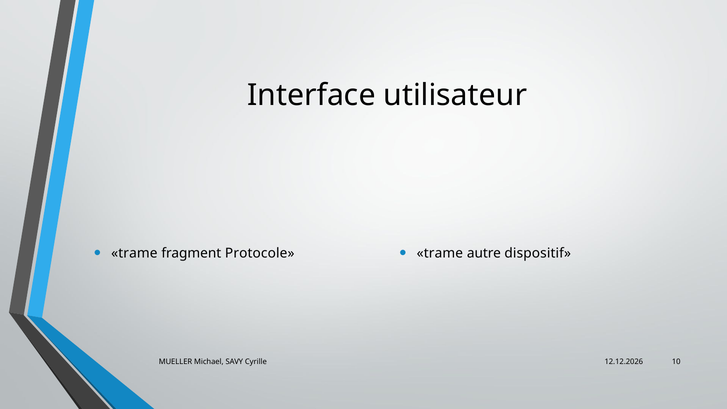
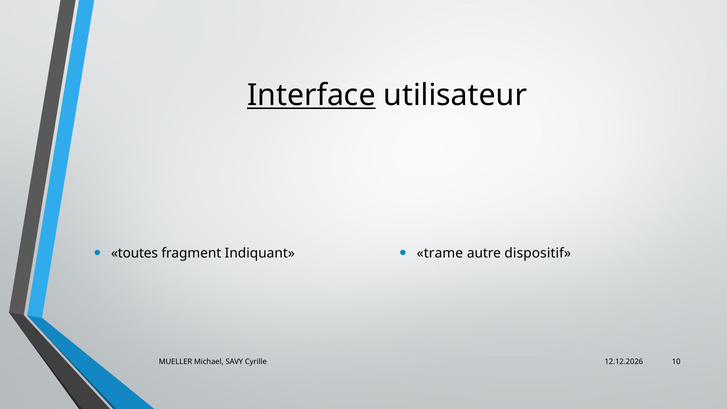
Interface underline: none -> present (311, 95)
trame: trame -> toutes (134, 253)
Protocole: Protocole -> Indiquant (260, 253)
